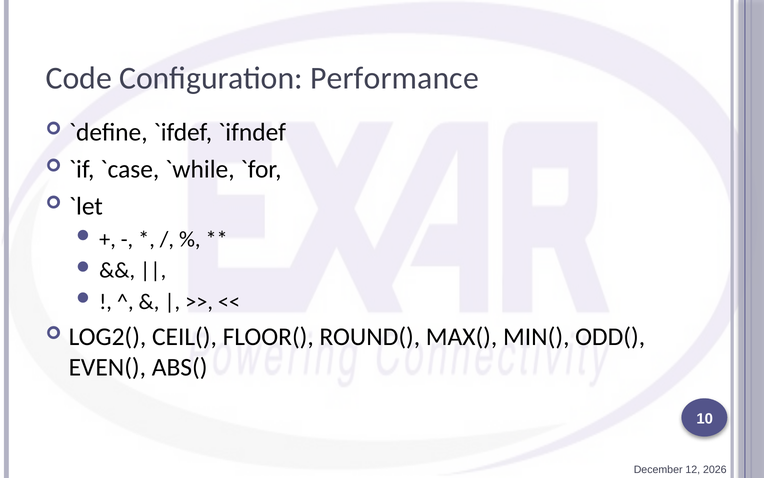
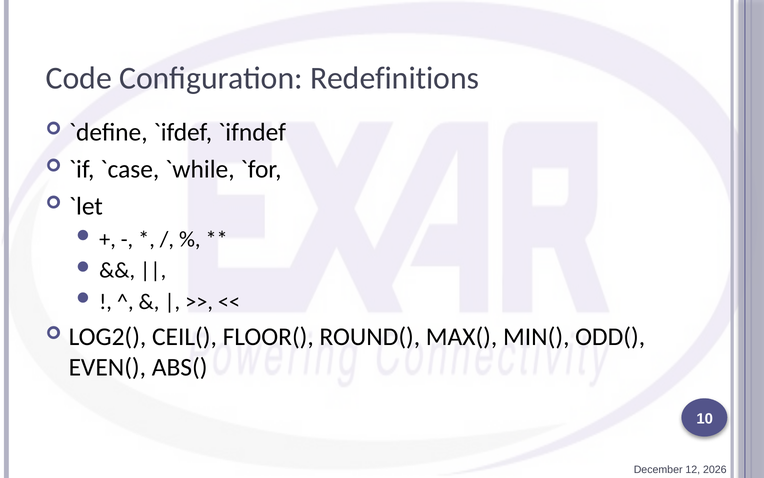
Performance: Performance -> Redefinitions (395, 78)
